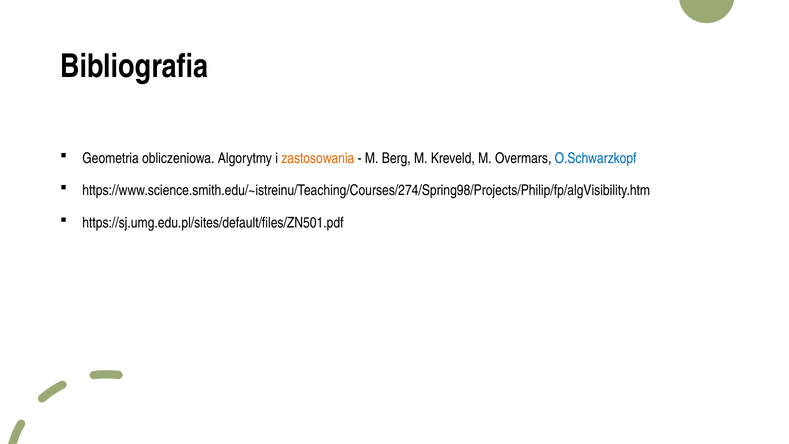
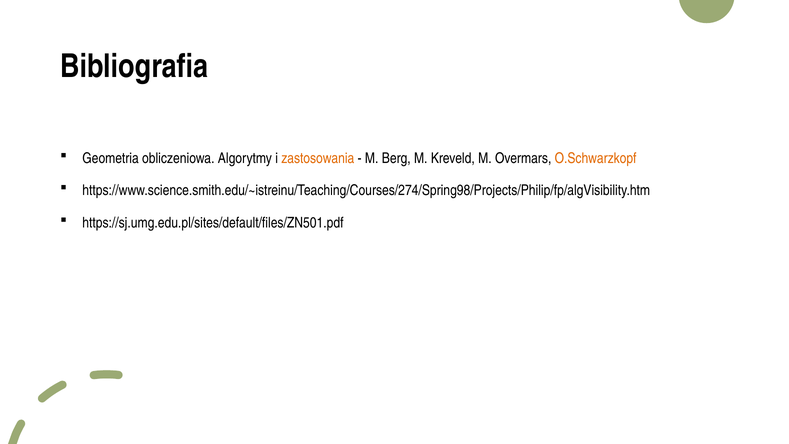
O.Schwarzkopf colour: blue -> orange (596, 158)
